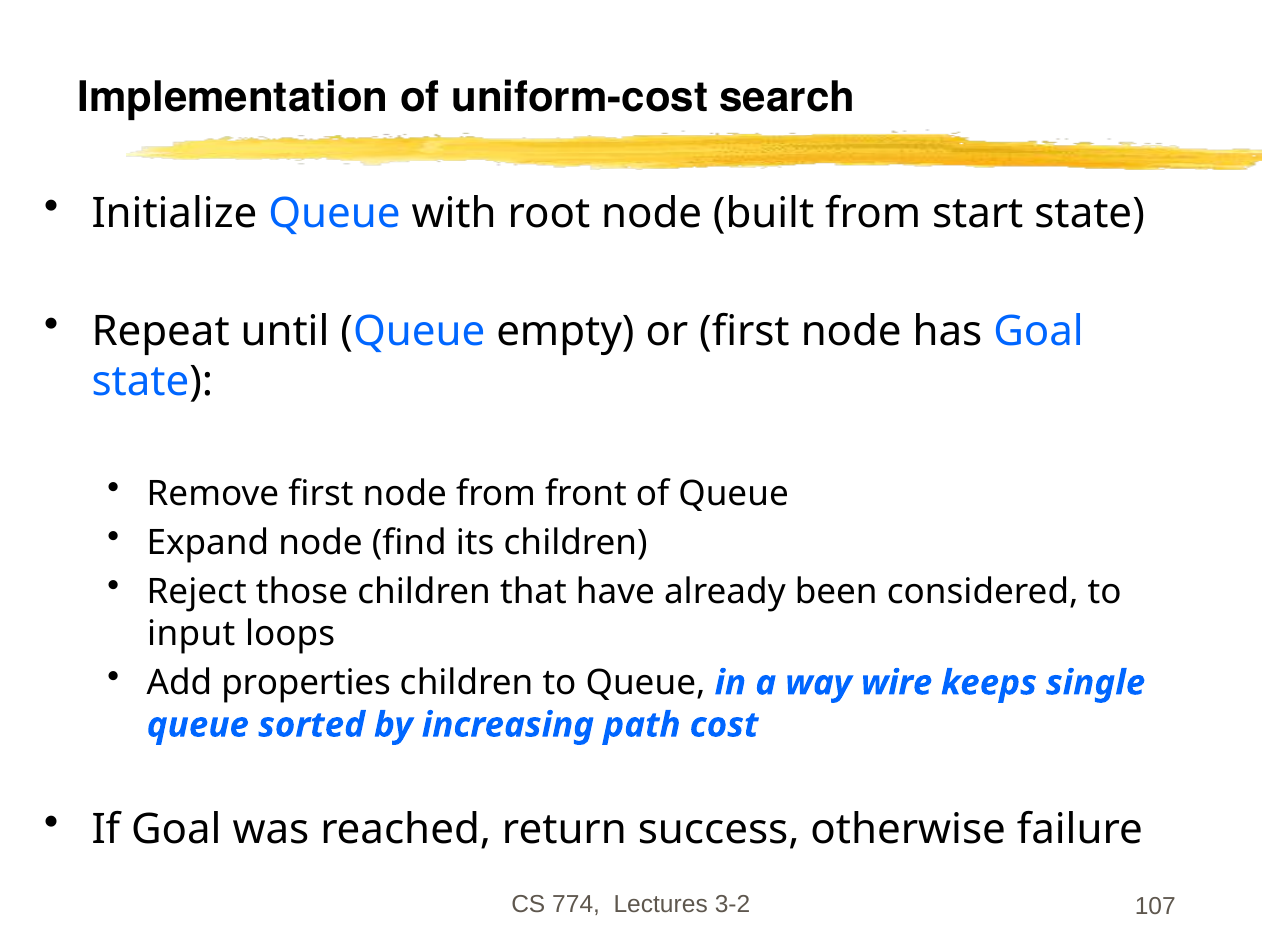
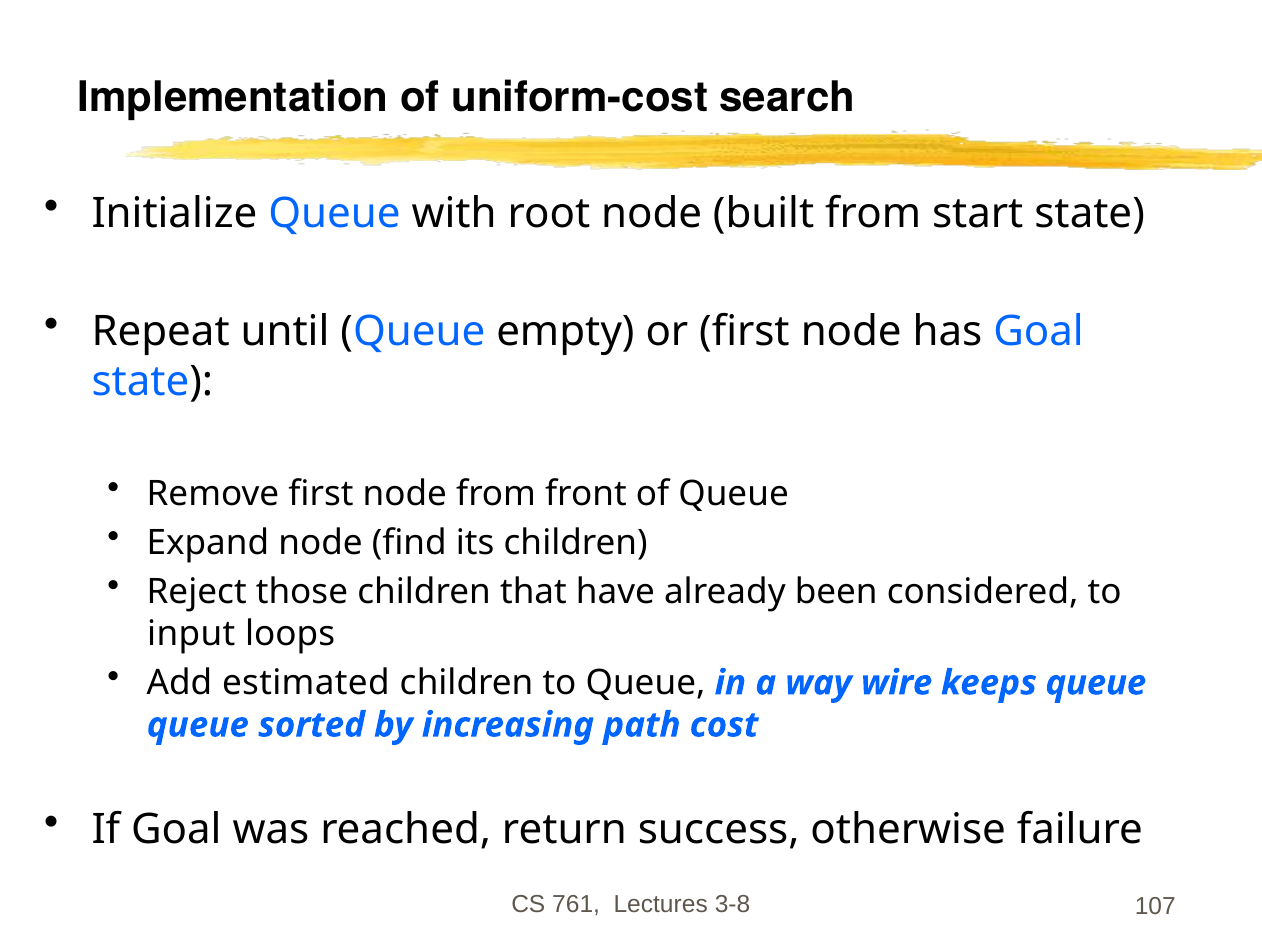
properties: properties -> estimated (306, 683)
keeps single: single -> queue (1096, 683)
774: 774 -> 761 (576, 903)
3-2: 3-2 -> 3-8 (732, 903)
